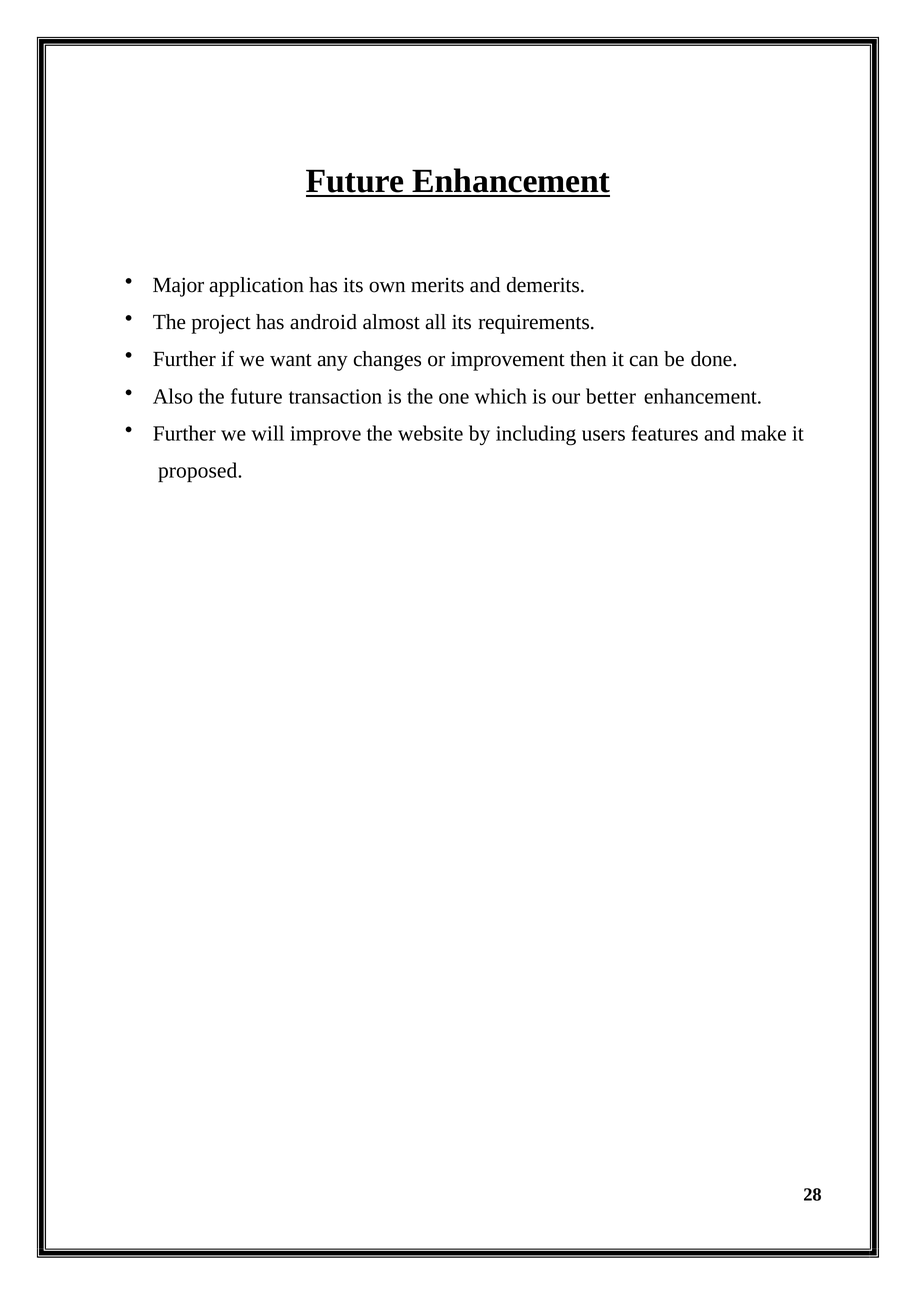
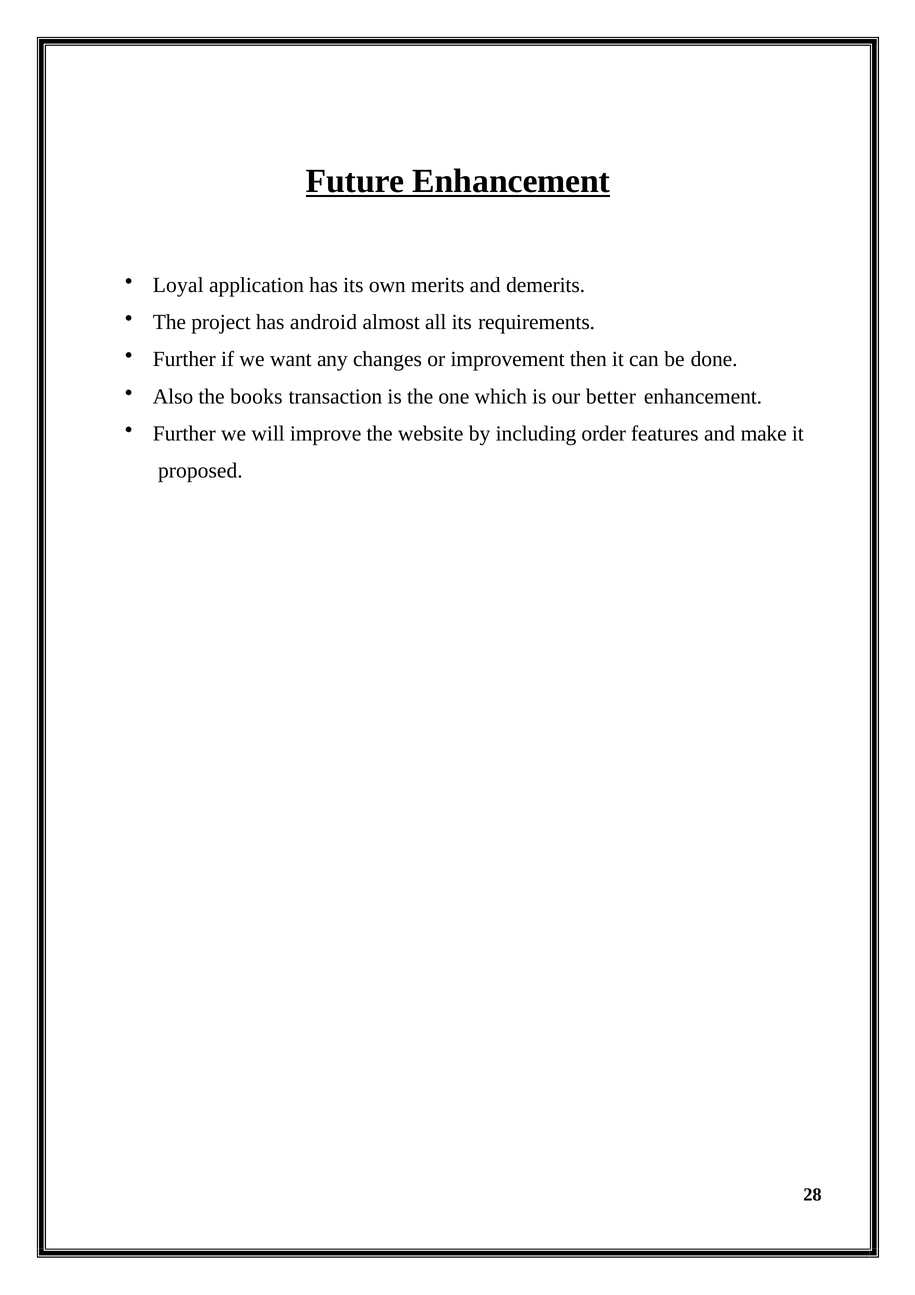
Major: Major -> Loyal (178, 285)
the future: future -> books (256, 397)
users: users -> order (604, 434)
